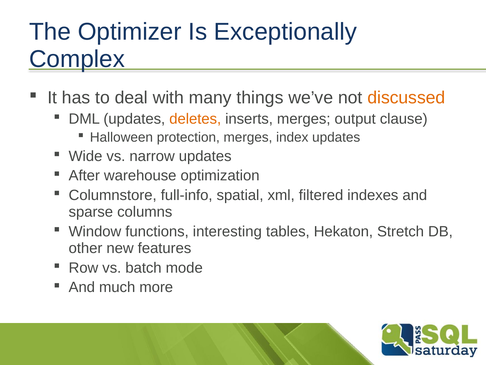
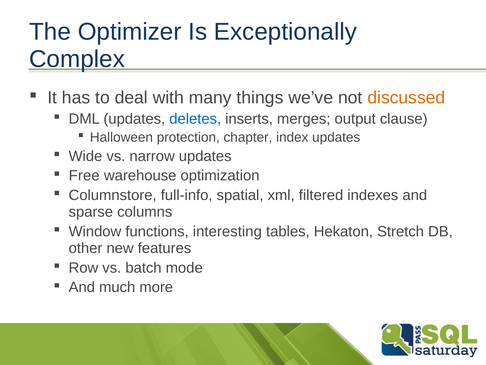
deletes colour: orange -> blue (195, 119)
protection merges: merges -> chapter (248, 137)
After: After -> Free (84, 176)
